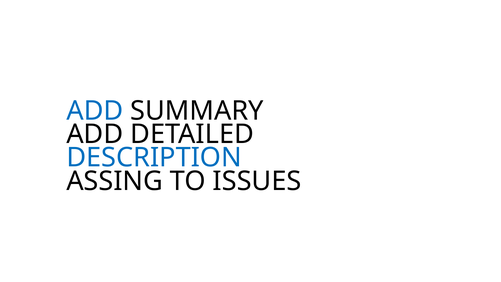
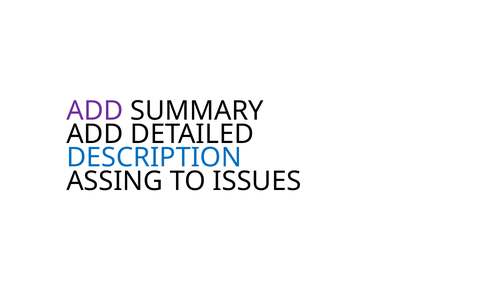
ADD colour: blue -> purple (95, 111)
